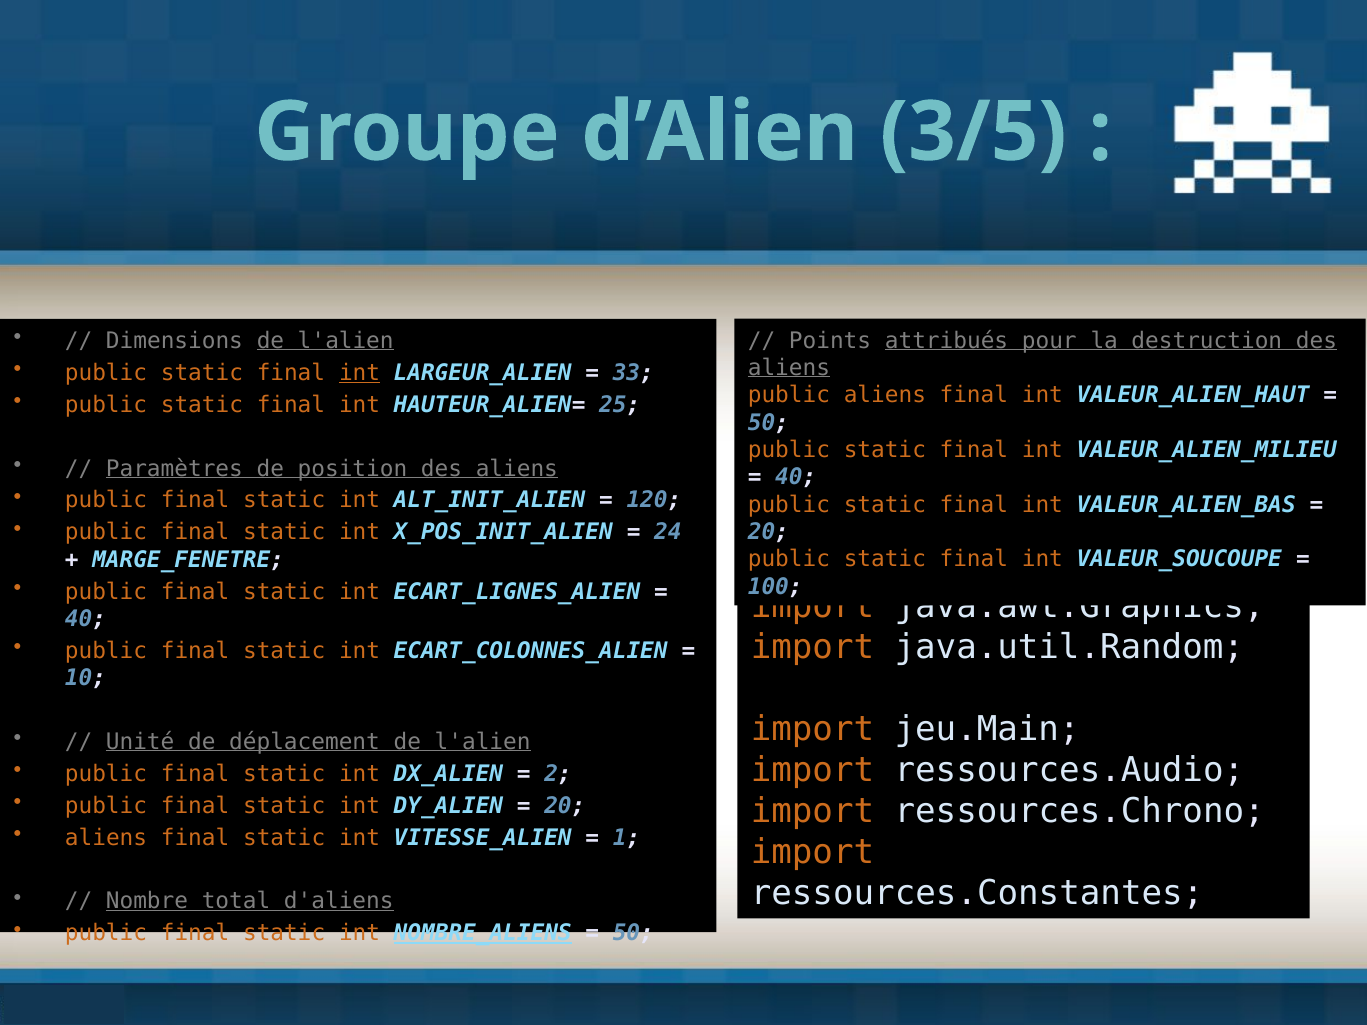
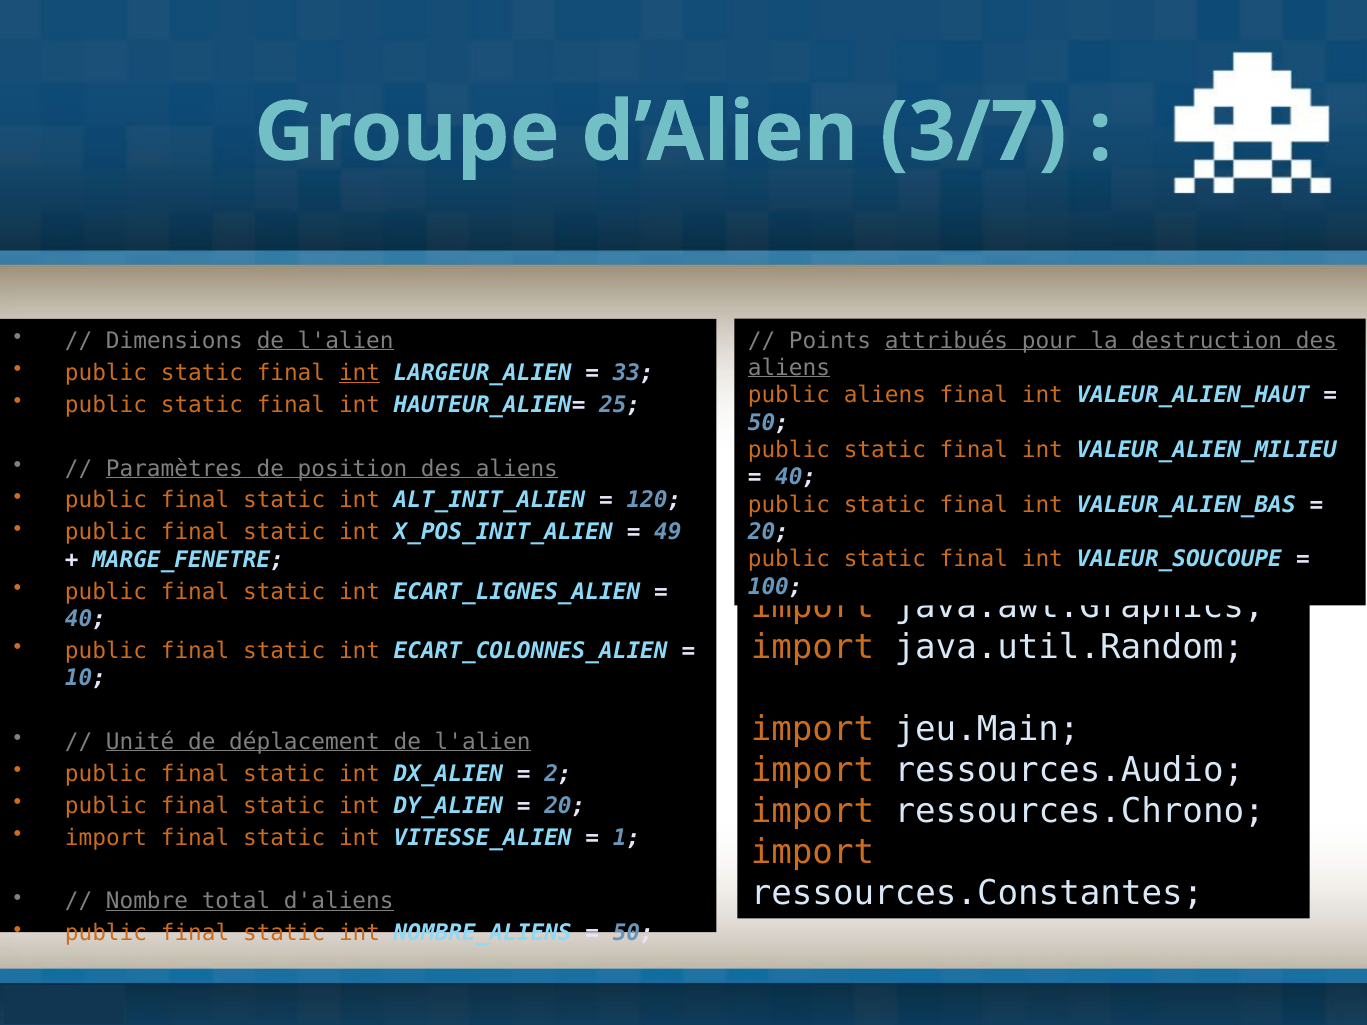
3/5: 3/5 -> 3/7 (973, 132)
24: 24 -> 49 (668, 532)
aliens: aliens -> import (106, 838)
NOMBRE_ALIENS underline: present -> none (483, 934)
